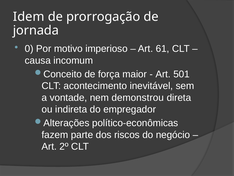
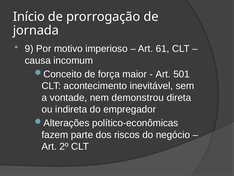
Idem: Idem -> Início (29, 17)
0: 0 -> 9 (29, 49)
